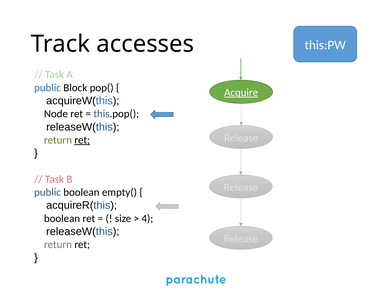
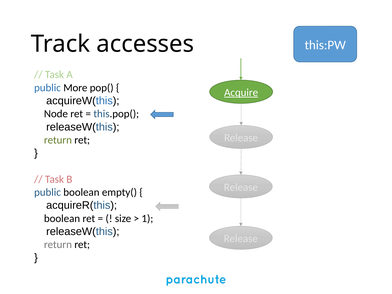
Block: Block -> More (75, 88)
ret underline: present -> none (82, 140)
4: 4 -> 1 (147, 218)
